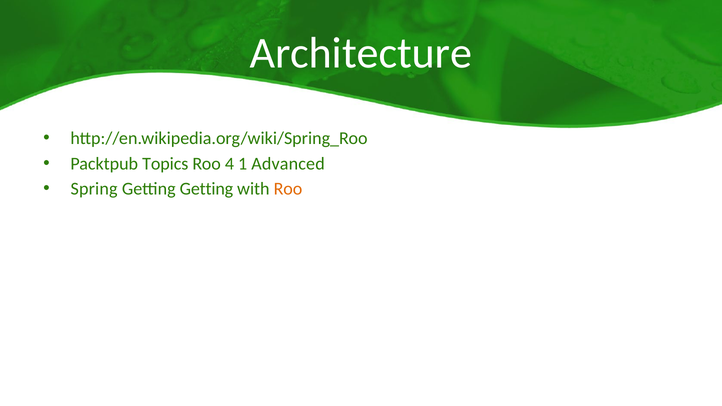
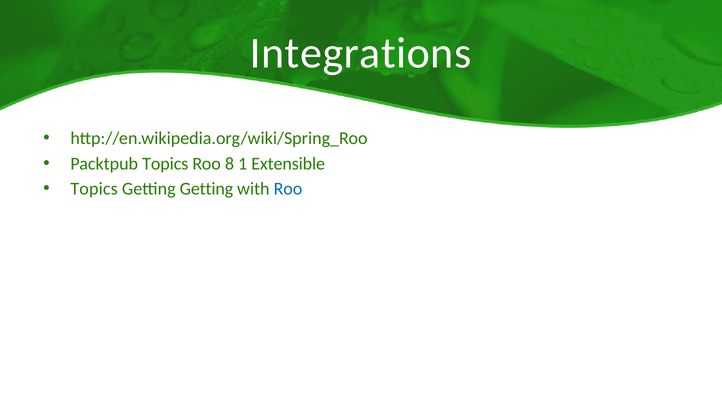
Architecture: Architecture -> Integrations (361, 53)
4: 4 -> 8 (229, 164)
Advanced: Advanced -> Extensible (288, 164)
Spring: Spring -> Topics (94, 189)
Roo colour: orange -> blue (288, 189)
